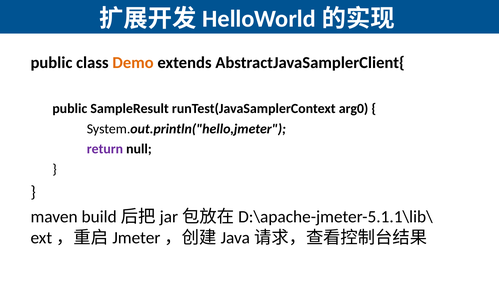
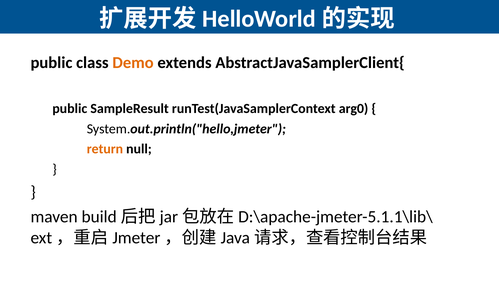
return colour: purple -> orange (105, 149)
